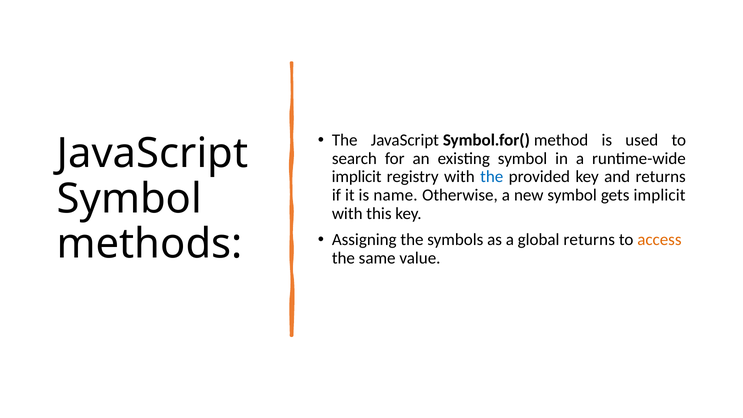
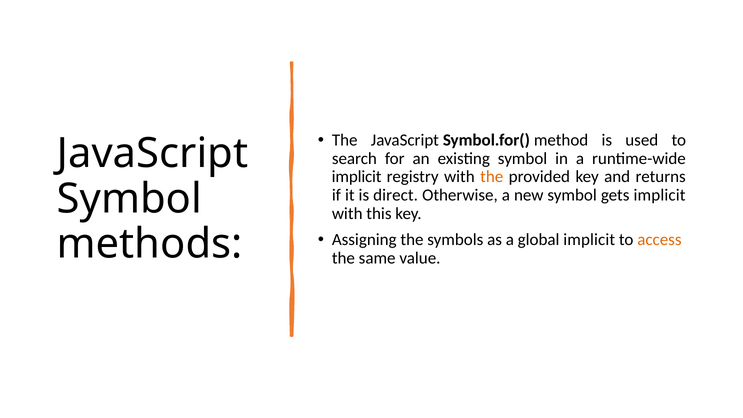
the colour: blue -> orange (492, 177)
name: name -> direct (396, 195)
global returns: returns -> implicit (589, 240)
